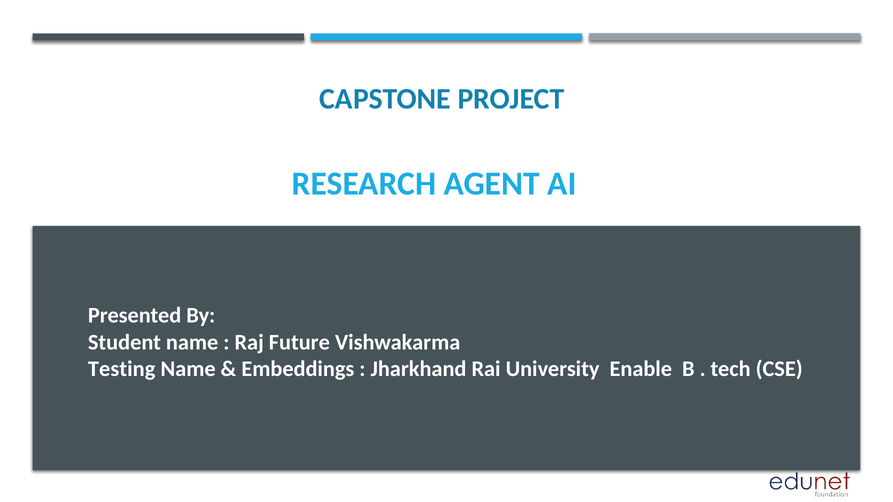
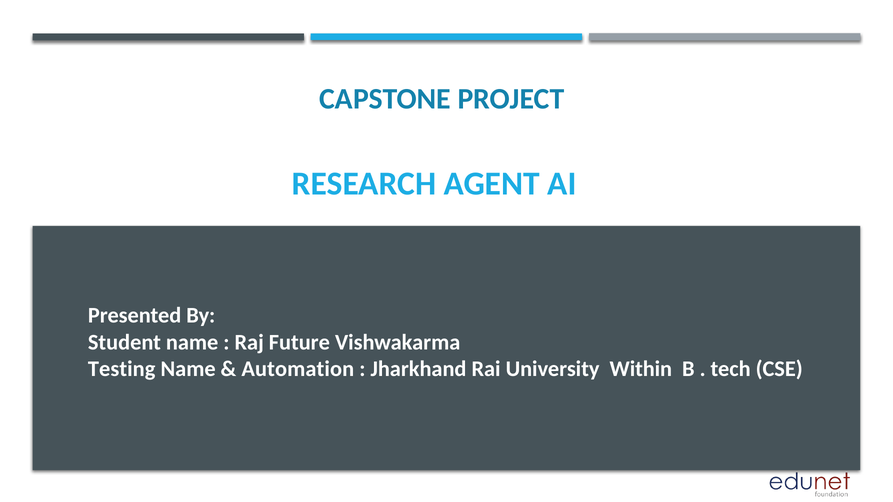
Embeddings: Embeddings -> Automation (298, 369)
Enable: Enable -> Within (641, 369)
